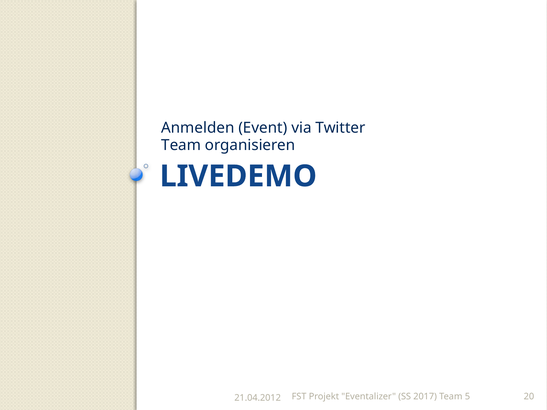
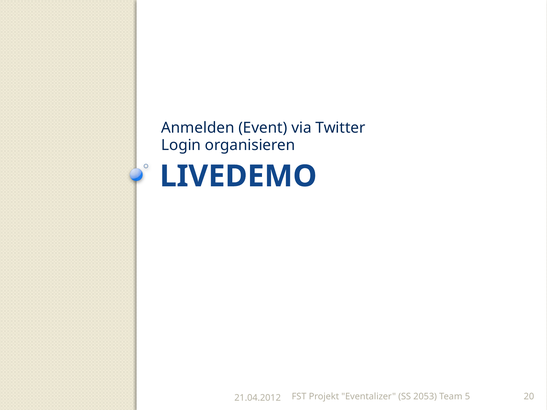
Team: Team -> Login (181, 145)
2017: 2017 -> 2053 (425, 397)
